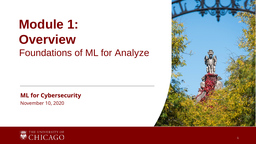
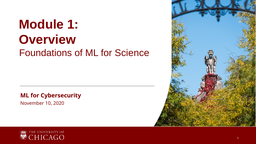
Analyze: Analyze -> Science (132, 53)
